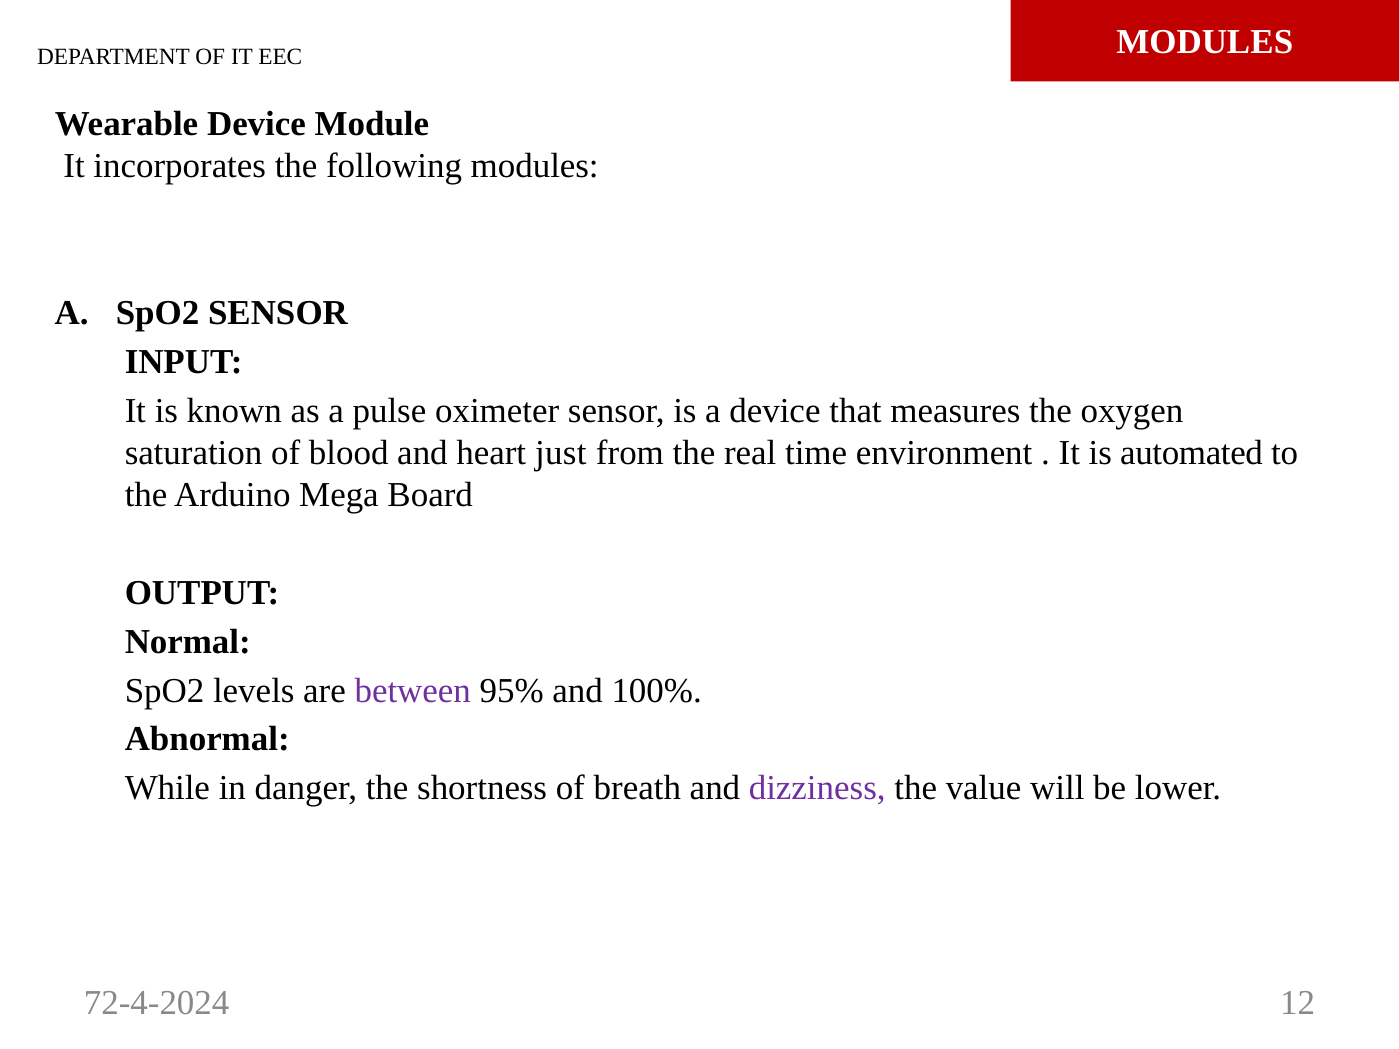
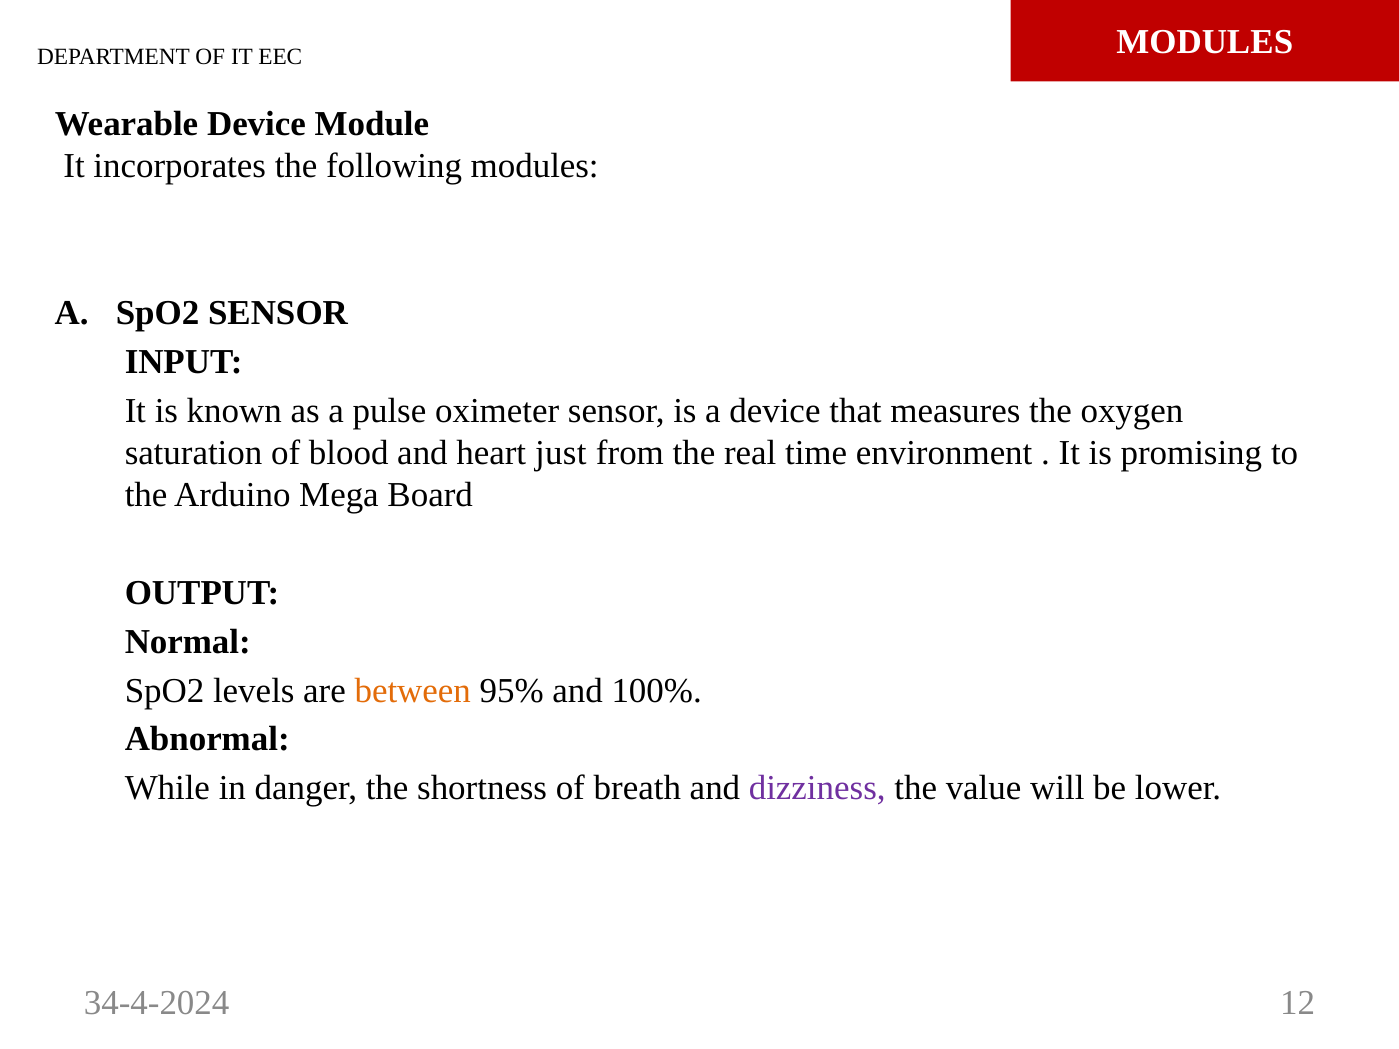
automated: automated -> promising (1191, 453)
between colour: purple -> orange (413, 691)
72-4-2024: 72-4-2024 -> 34-4-2024 (157, 1003)
